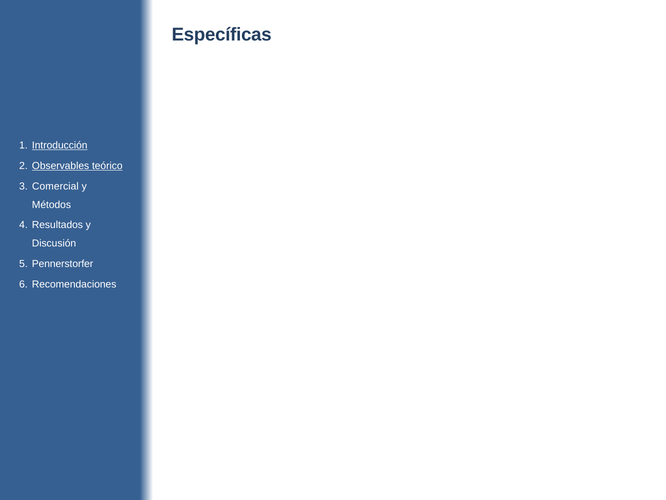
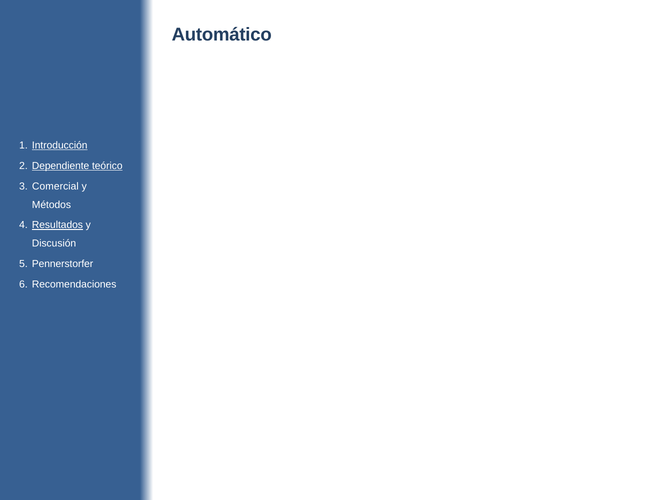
Específicas: Específicas -> Automático (222, 35)
Observables: Observables -> Dependiente (61, 166)
Resultados underline: none -> present (57, 225)
